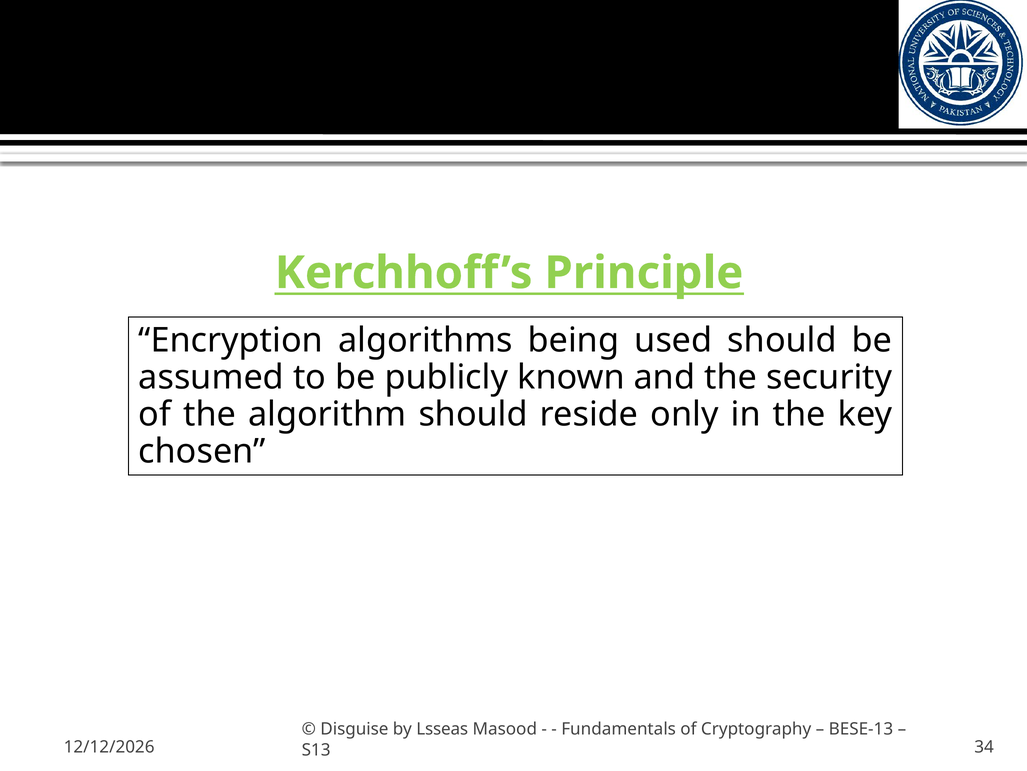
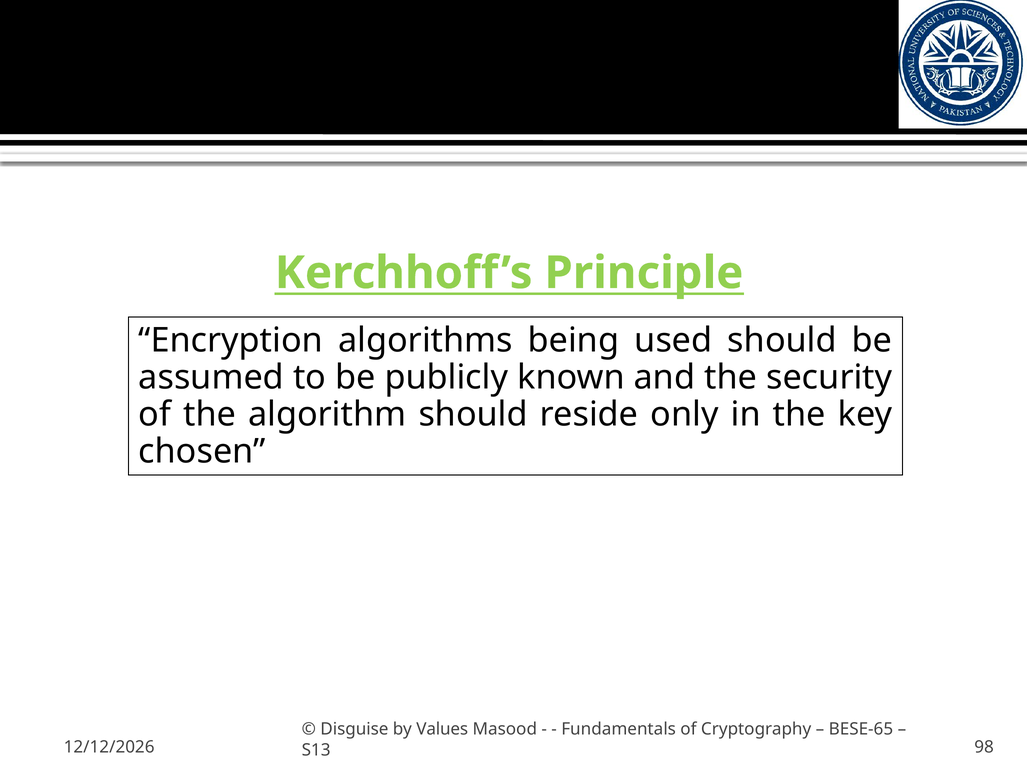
Lsseas: Lsseas -> Values (442, 729)
BESE-13: BESE-13 -> BESE-65 (861, 729)
34: 34 -> 98 (984, 746)
